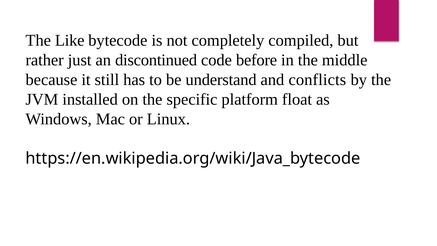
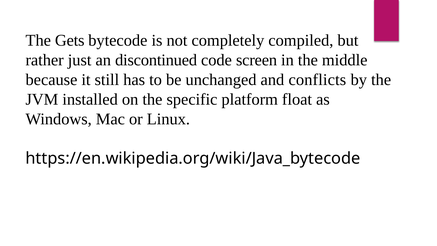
Like: Like -> Gets (70, 40)
before: before -> screen (257, 60)
understand: understand -> unchanged (221, 80)
